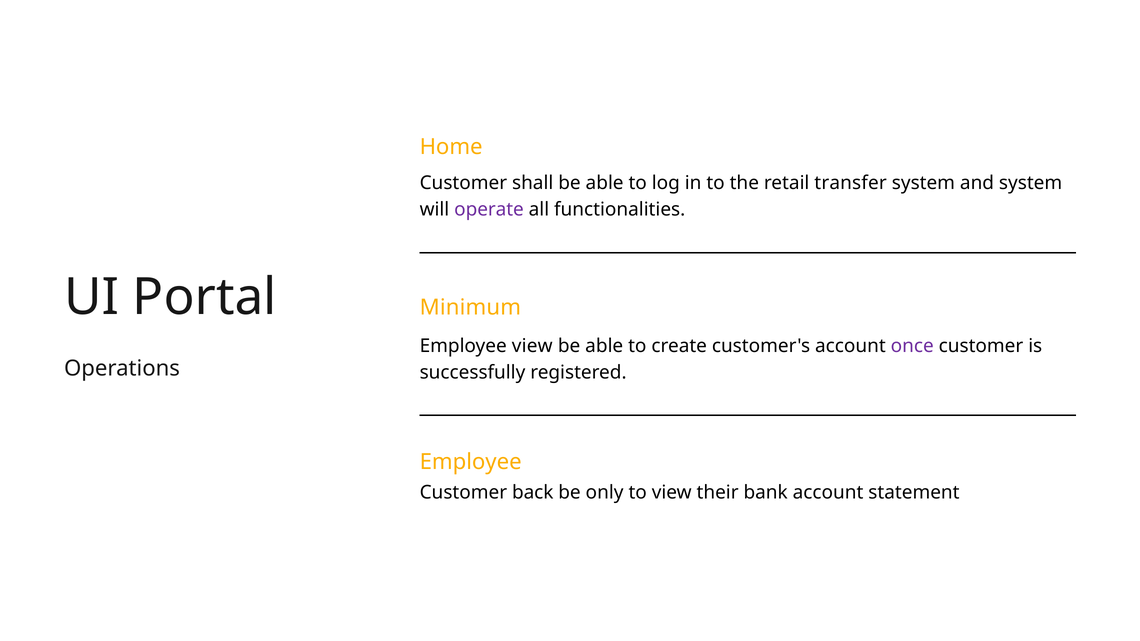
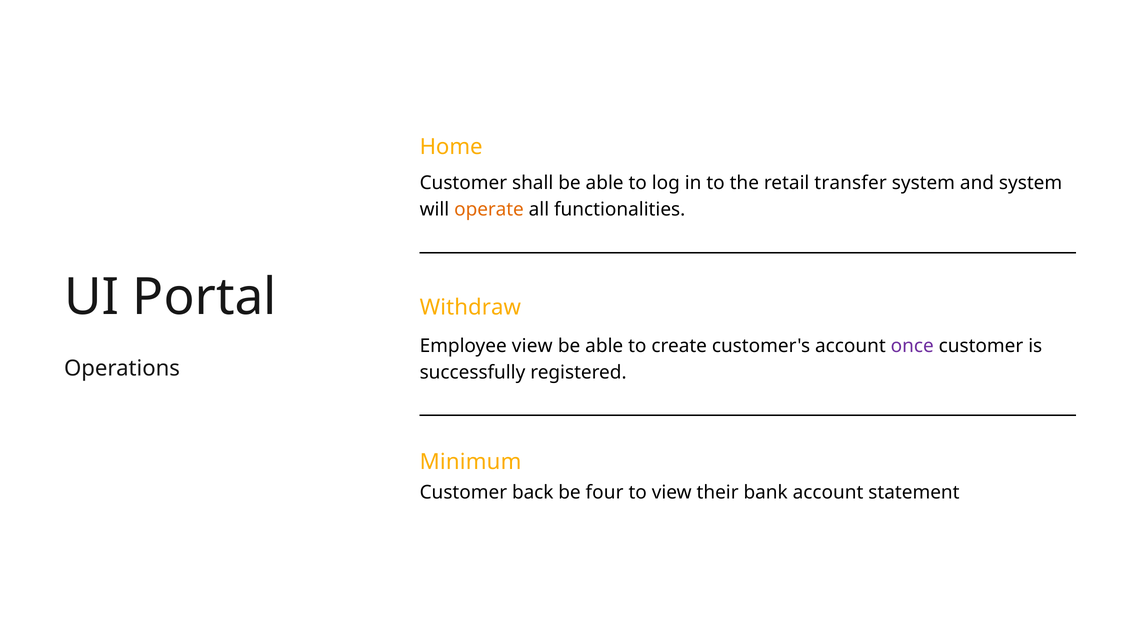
operate colour: purple -> orange (489, 210)
Minimum: Minimum -> Withdraw (470, 308)
Employee: Employee -> Minimum (471, 462)
only: only -> four (605, 493)
